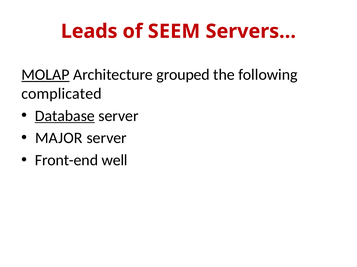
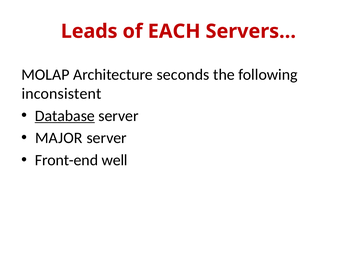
SEEM: SEEM -> EACH (174, 31)
MOLAP underline: present -> none (45, 75)
grouped: grouped -> seconds (183, 75)
complicated: complicated -> inconsistent (61, 94)
